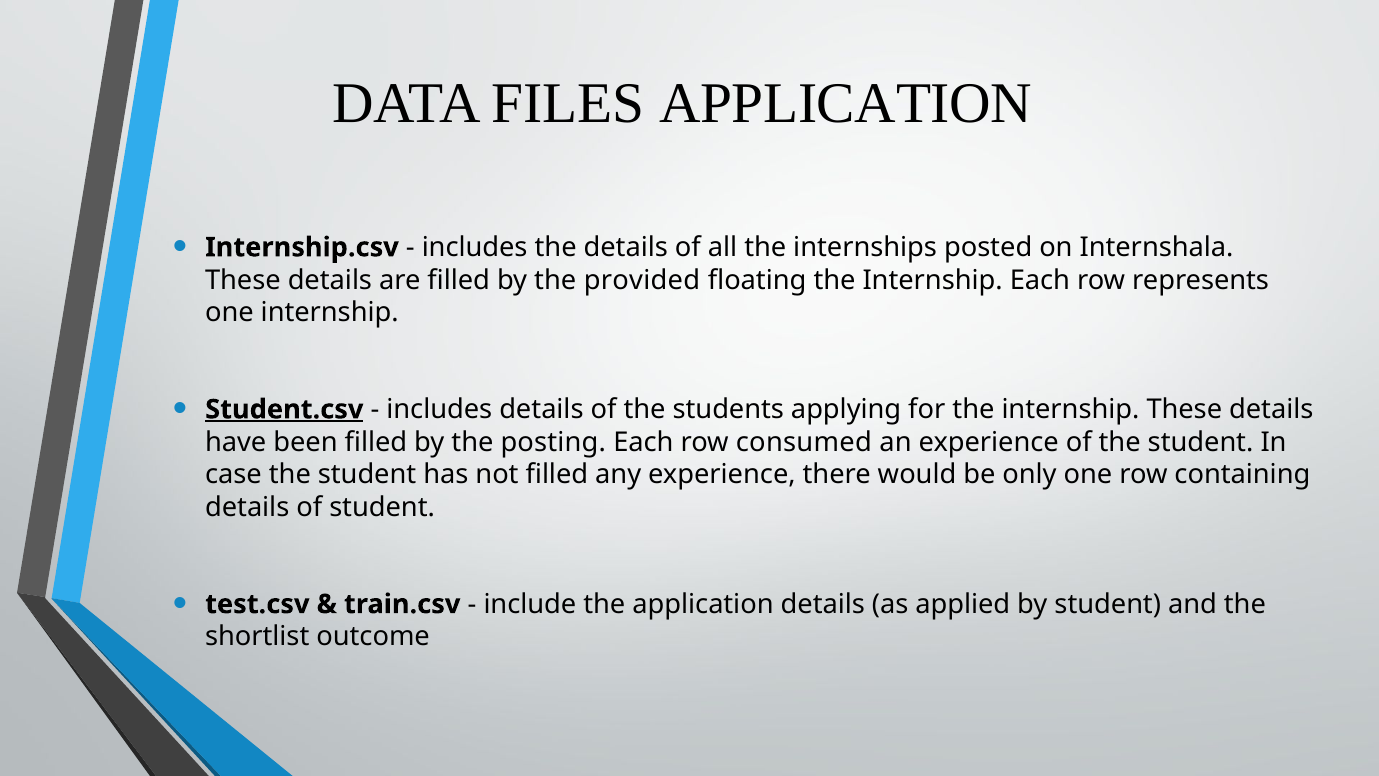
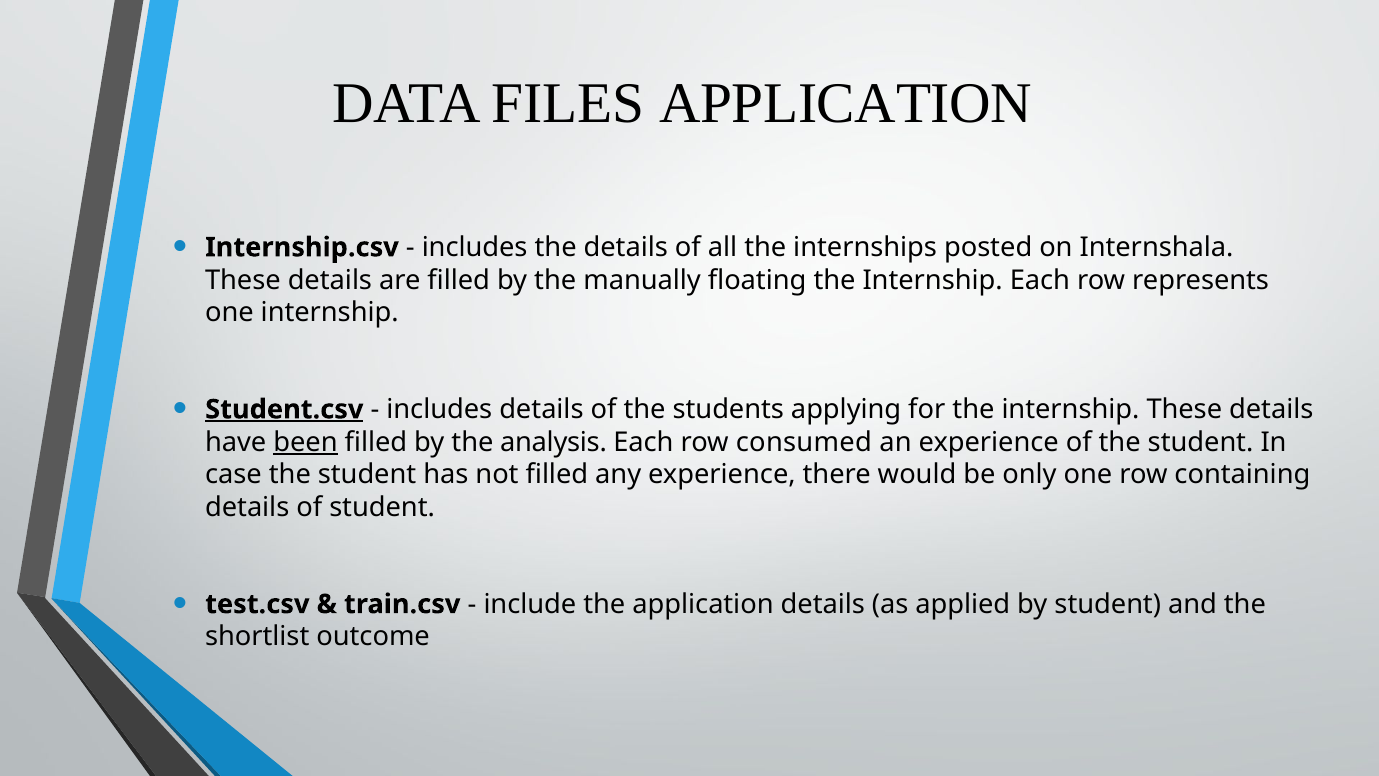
provided: provided -> manually (642, 280)
been underline: none -> present (306, 442)
posting: posting -> analysis (553, 442)
